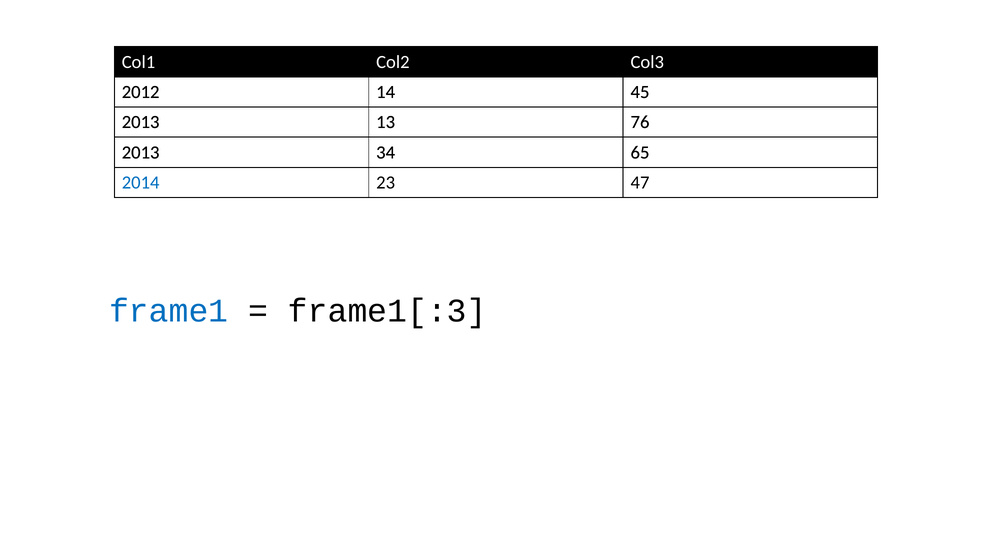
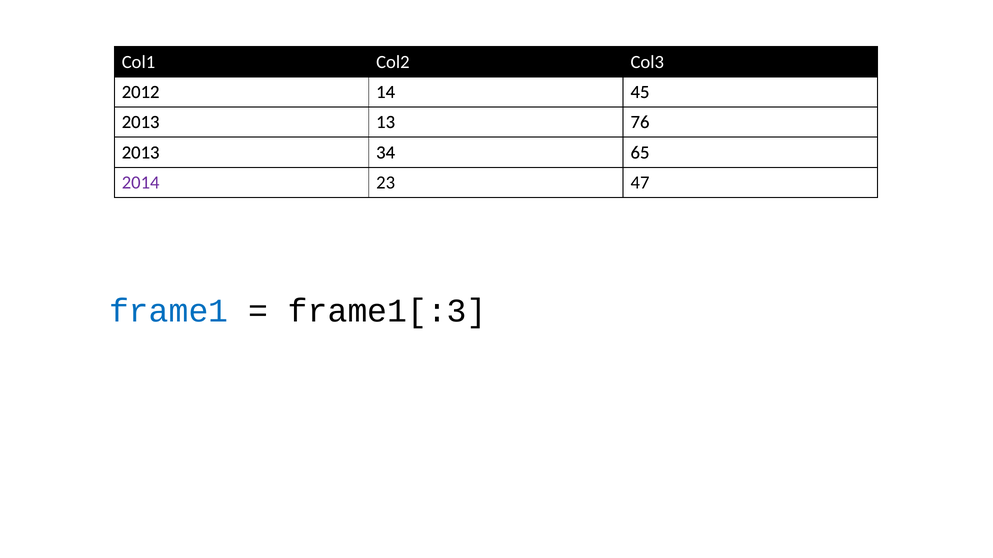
2014 colour: blue -> purple (141, 183)
